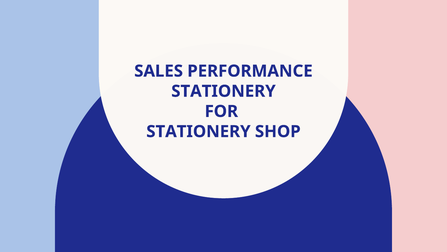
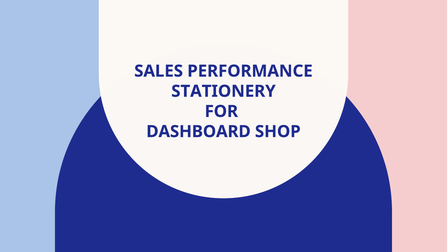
STATIONERY: STATIONERY -> DASHBOARD (198, 131)
